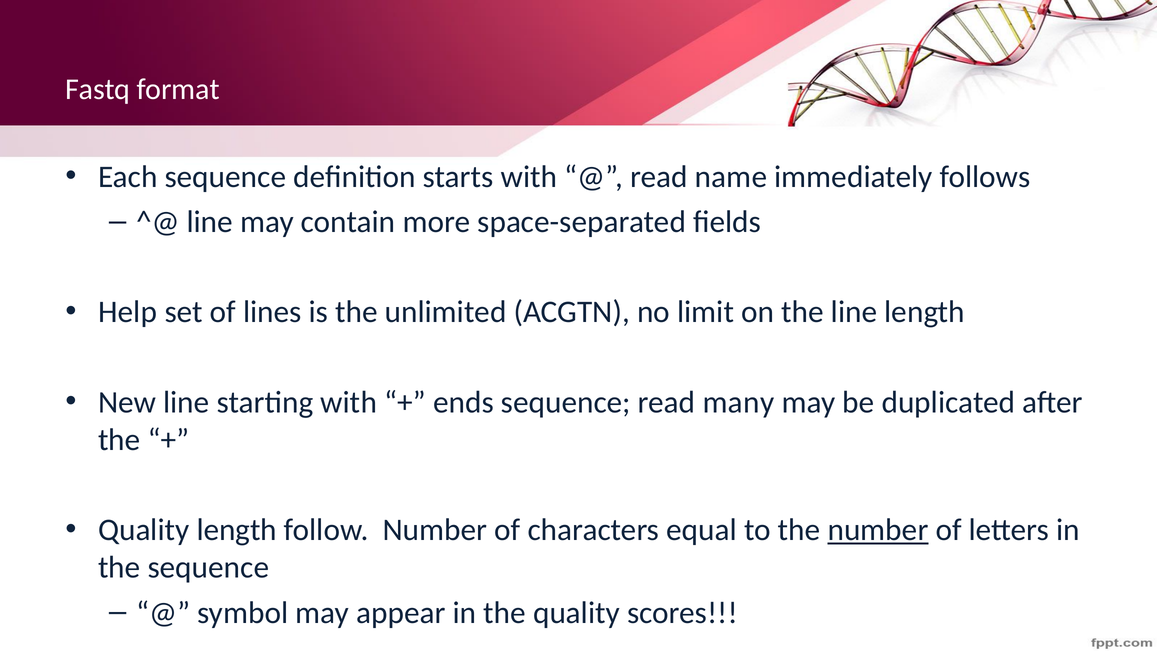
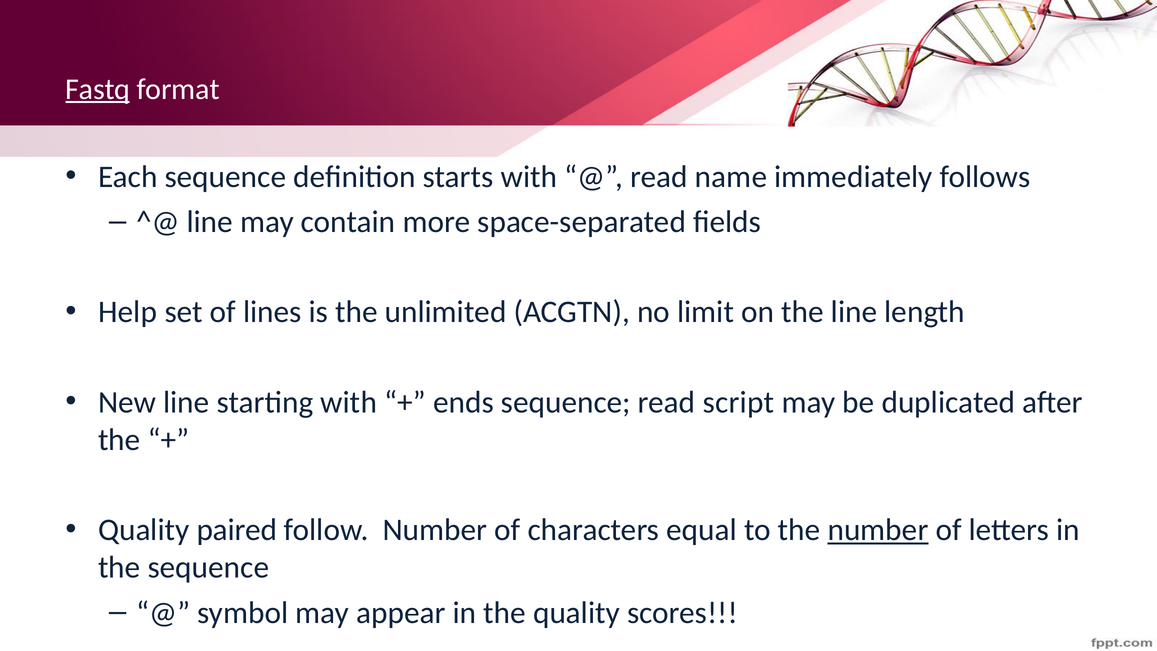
Fastq underline: none -> present (98, 89)
many: many -> script (738, 402)
Quality length: length -> paired (237, 530)
